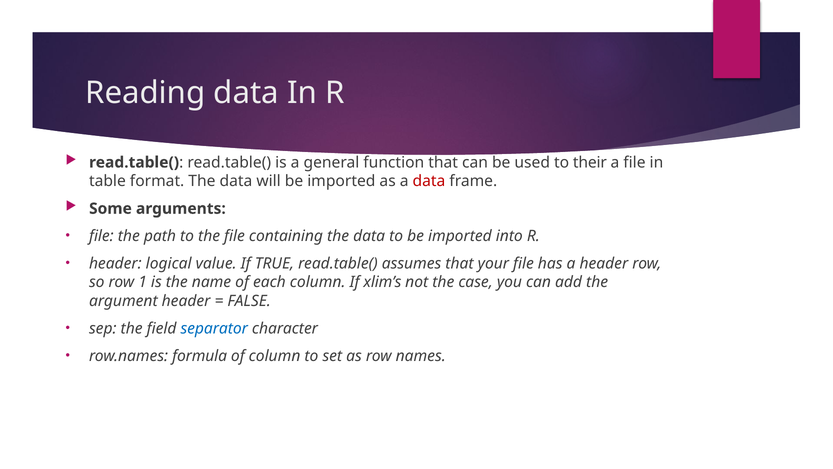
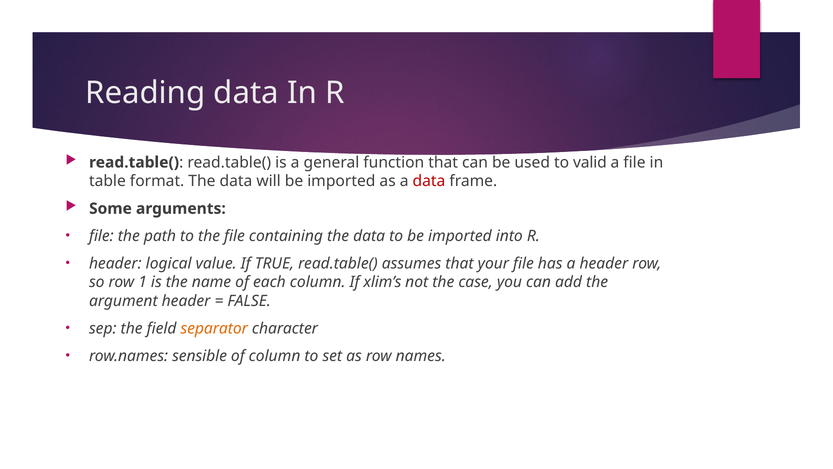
their: their -> valid (590, 162)
separator colour: blue -> orange (214, 328)
formula: formula -> sensible (200, 356)
